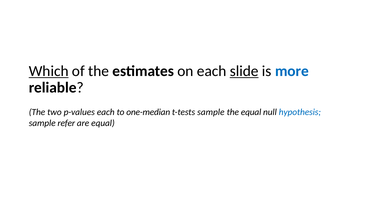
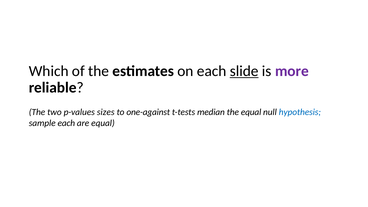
Which underline: present -> none (49, 71)
more colour: blue -> purple (292, 71)
p-values each: each -> sizes (106, 112)
one-median: one-median -> one-against (148, 112)
t-tests sample: sample -> median (211, 112)
sample refer: refer -> each (66, 123)
